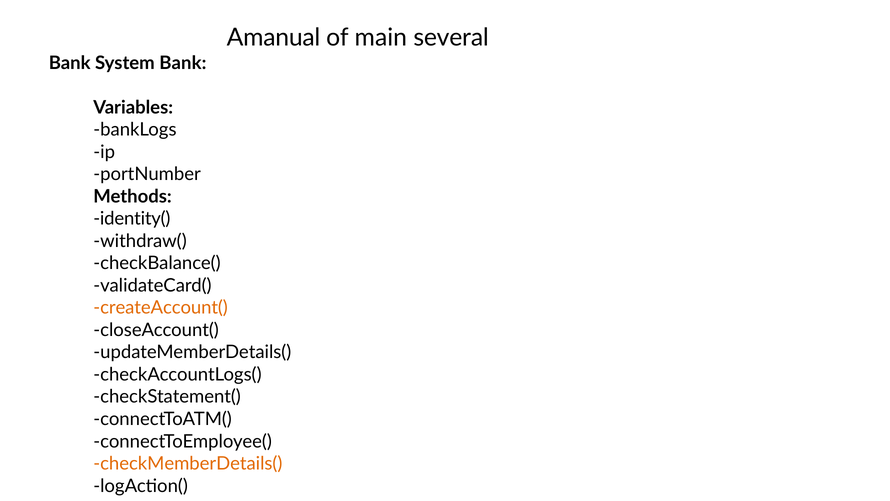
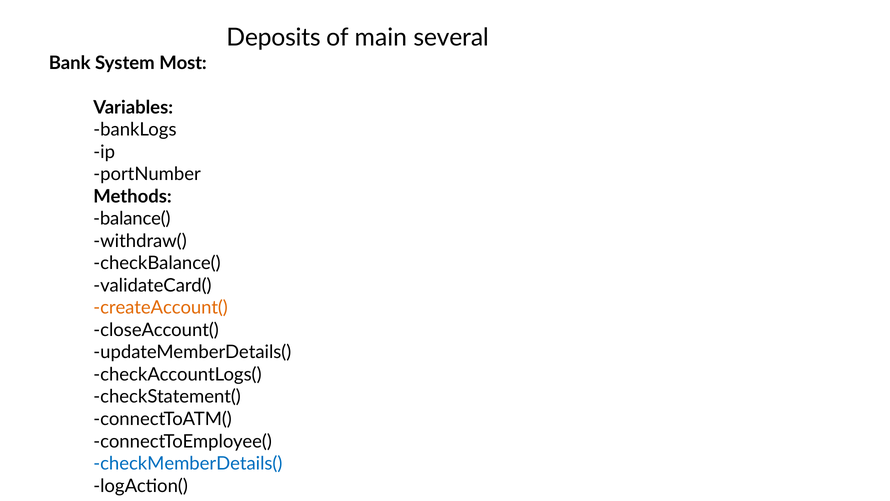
Amanual: Amanual -> Deposits (273, 37)
System Bank: Bank -> Most (183, 63)
identity(: identity( -> balance( (132, 219)
checkMemberDetails( colour: orange -> blue (188, 463)
